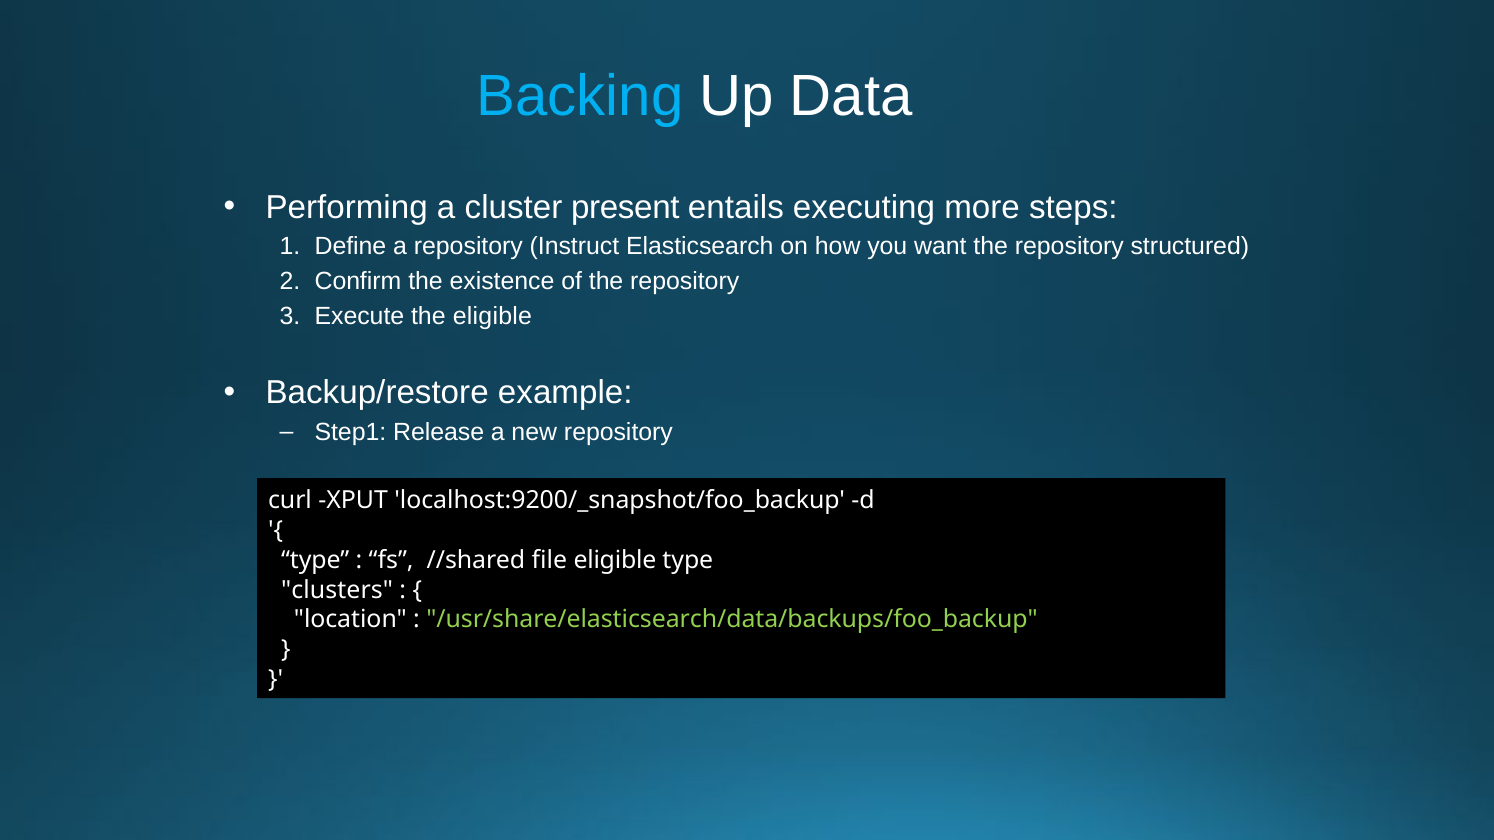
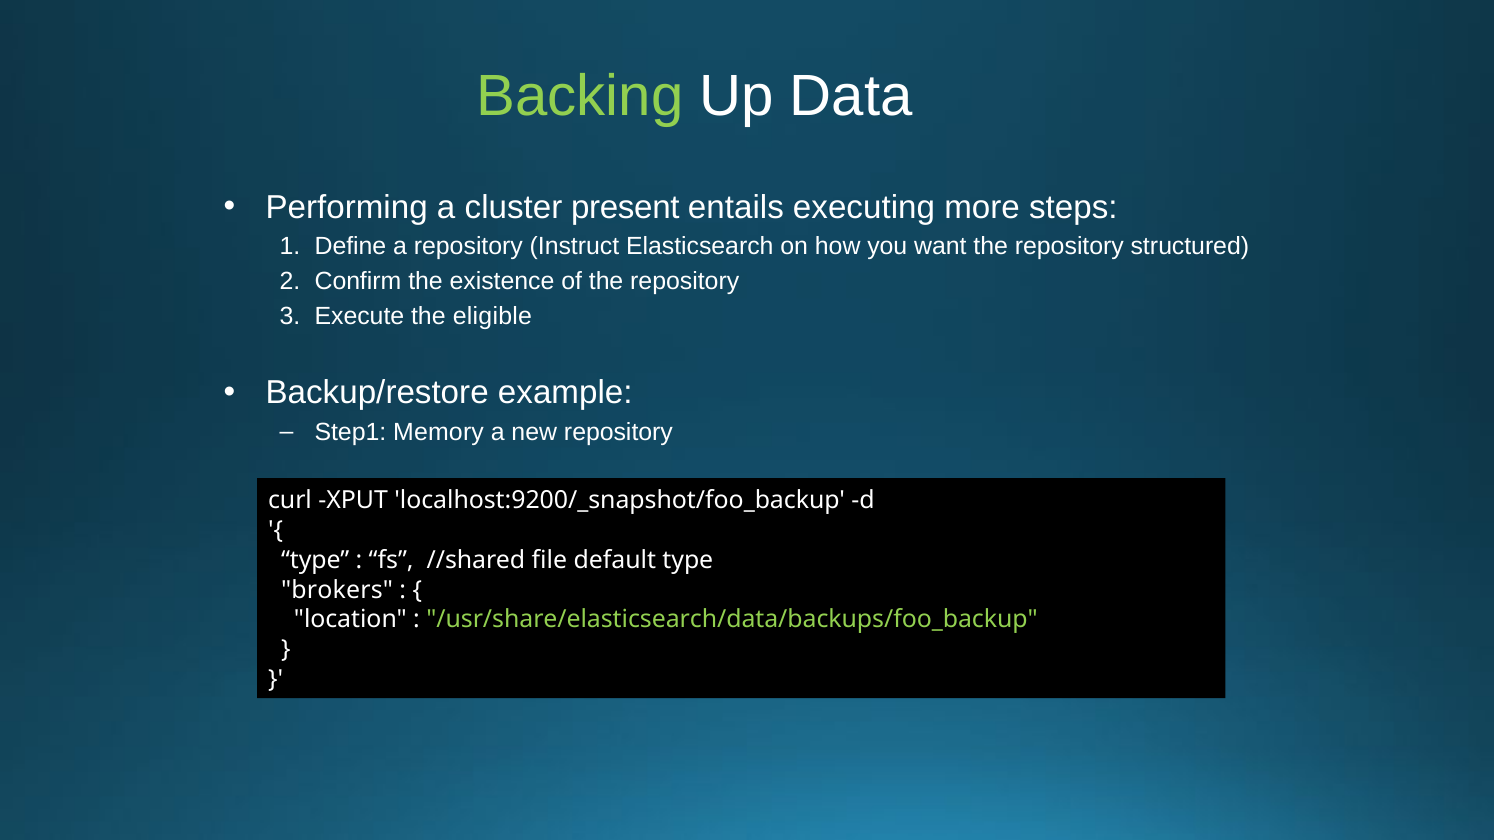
Backing colour: light blue -> light green (580, 96)
Release: Release -> Memory (439, 432)
file eligible: eligible -> default (615, 560)
clusters: clusters -> brokers (337, 590)
